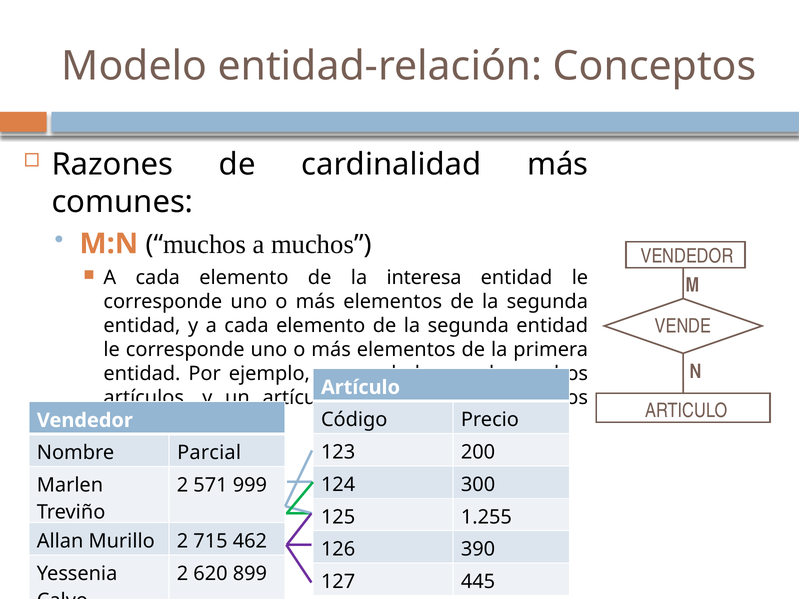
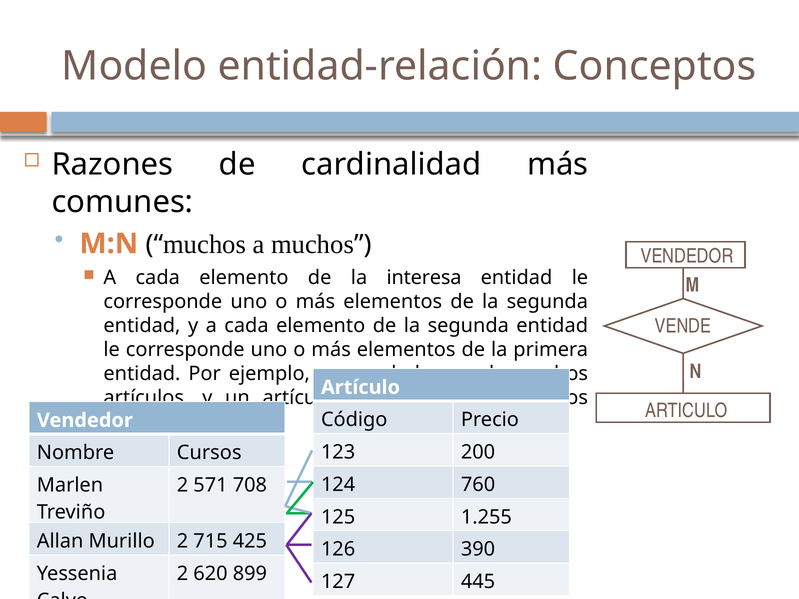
Parcial: Parcial -> Cursos (209, 453)
300: 300 -> 760 (478, 485)
999: 999 -> 708 (250, 485)
462: 462 -> 425 (250, 541)
